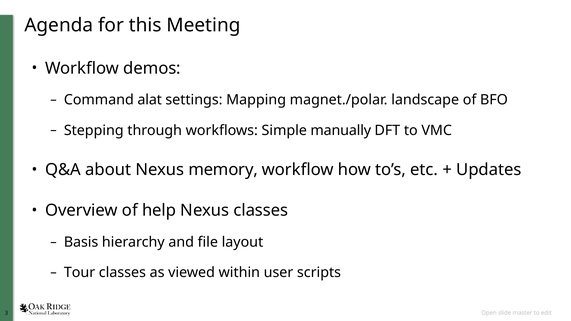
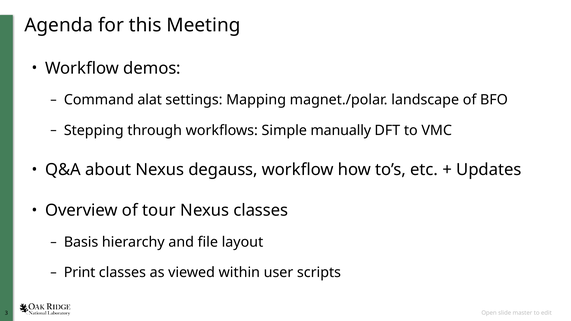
memory: memory -> degauss (223, 170)
help: help -> tour (159, 211)
Tour: Tour -> Print (80, 273)
